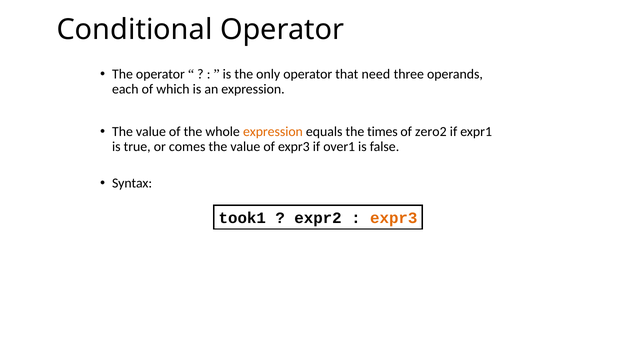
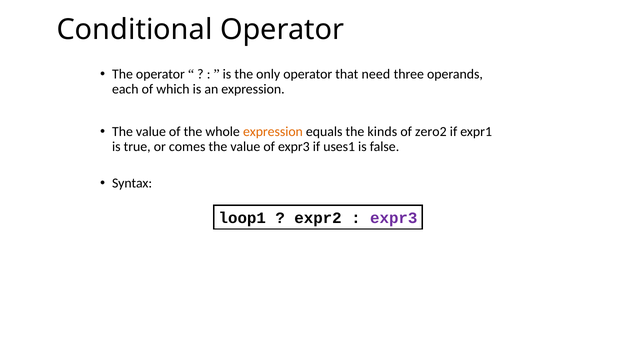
times: times -> kinds (382, 132)
over1: over1 -> uses1 (339, 147)
took1: took1 -> loop1 (242, 218)
expr3 colour: orange -> purple (394, 218)
